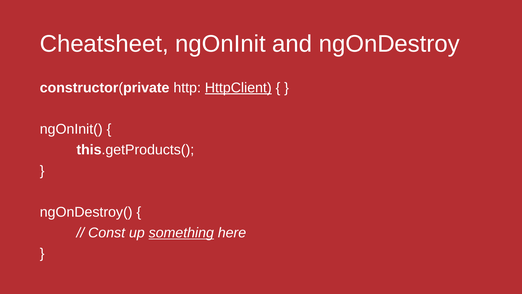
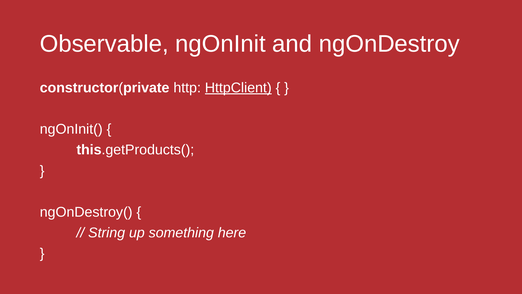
Cheatsheet: Cheatsheet -> Observable (104, 44)
Const: Const -> String (107, 233)
something underline: present -> none (181, 233)
